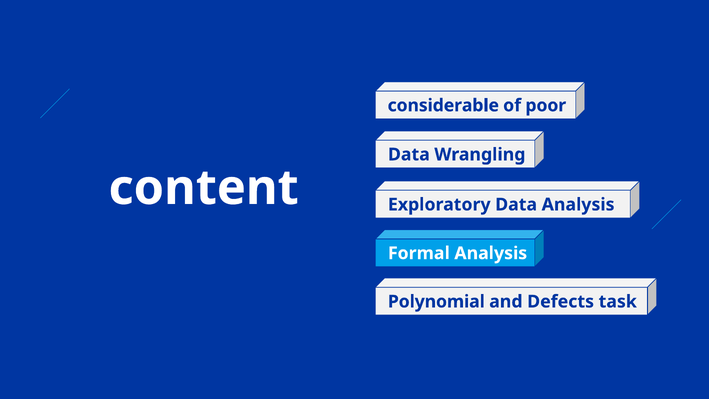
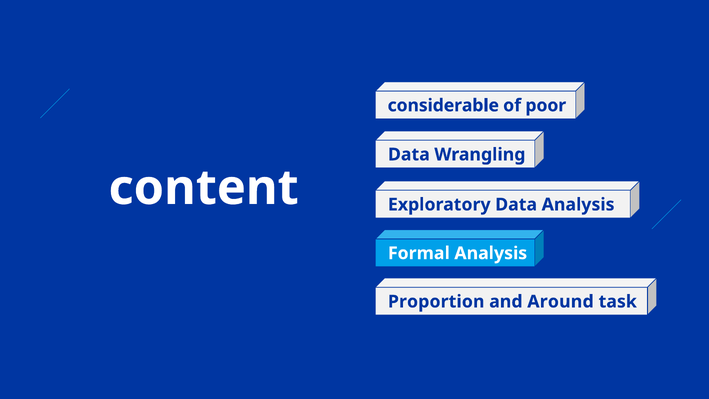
Polynomial: Polynomial -> Proportion (436, 301)
Defects: Defects -> Around (560, 301)
